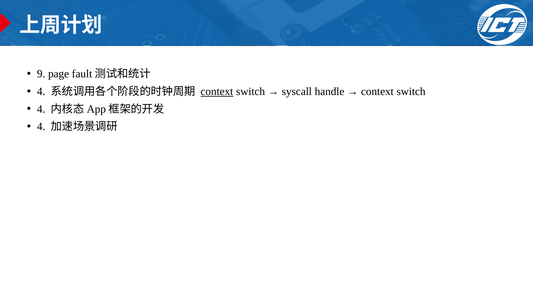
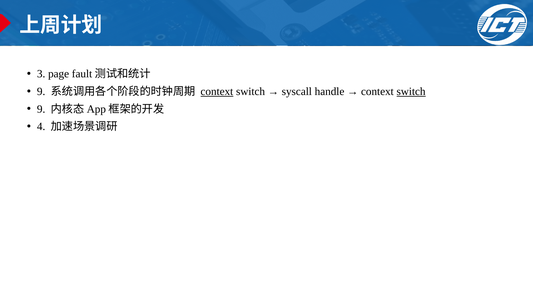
9: 9 -> 3 (41, 74)
4: 4 -> 9 (41, 91)
switch underline: none -> present (411, 91)
4: 4 -> 9 (41, 109)
